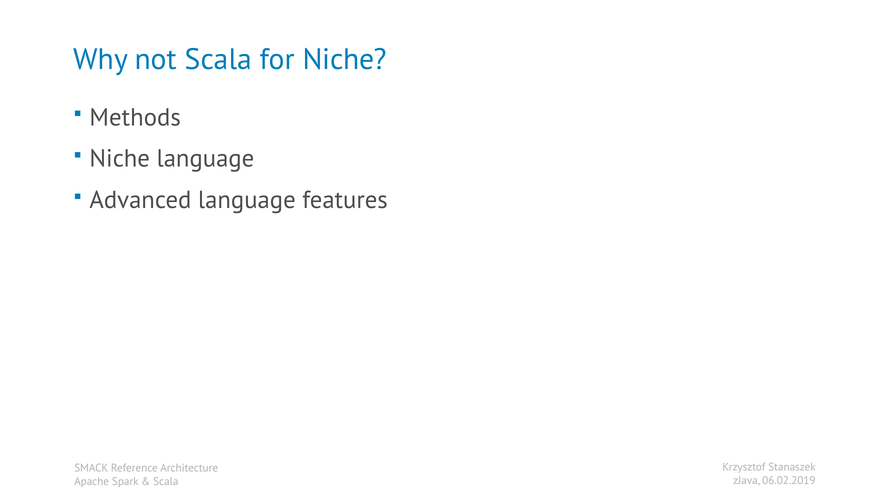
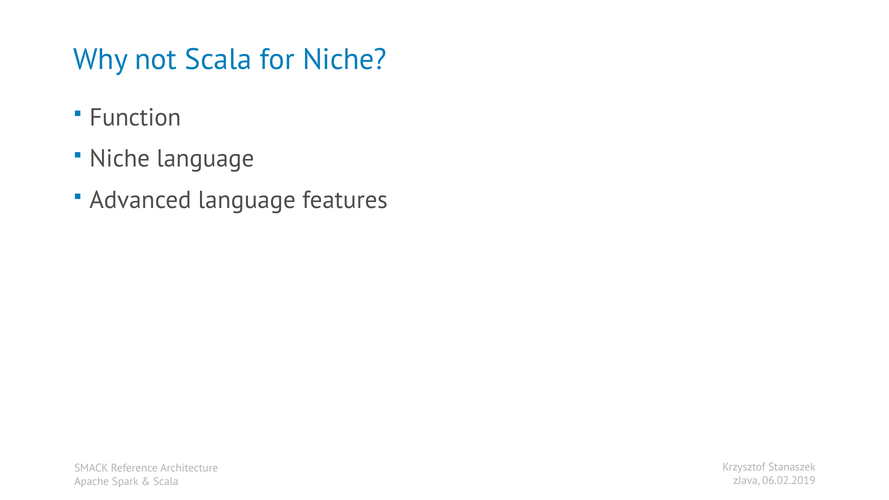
Methods: Methods -> Function (135, 117)
